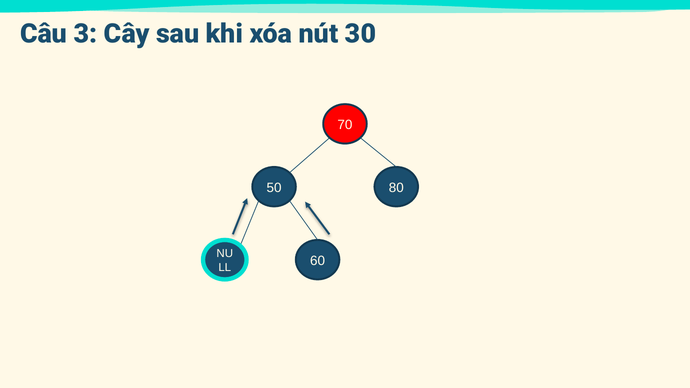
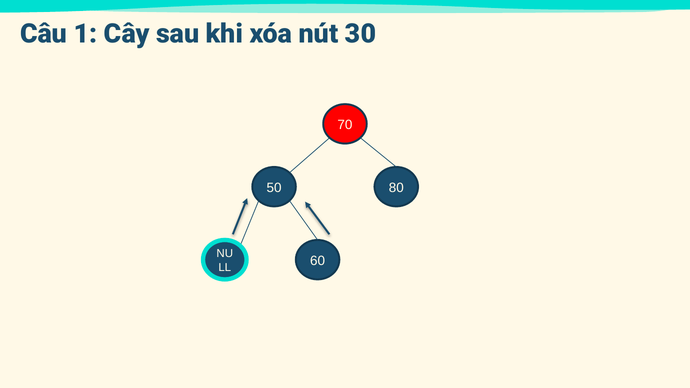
3: 3 -> 1 (85, 34)
